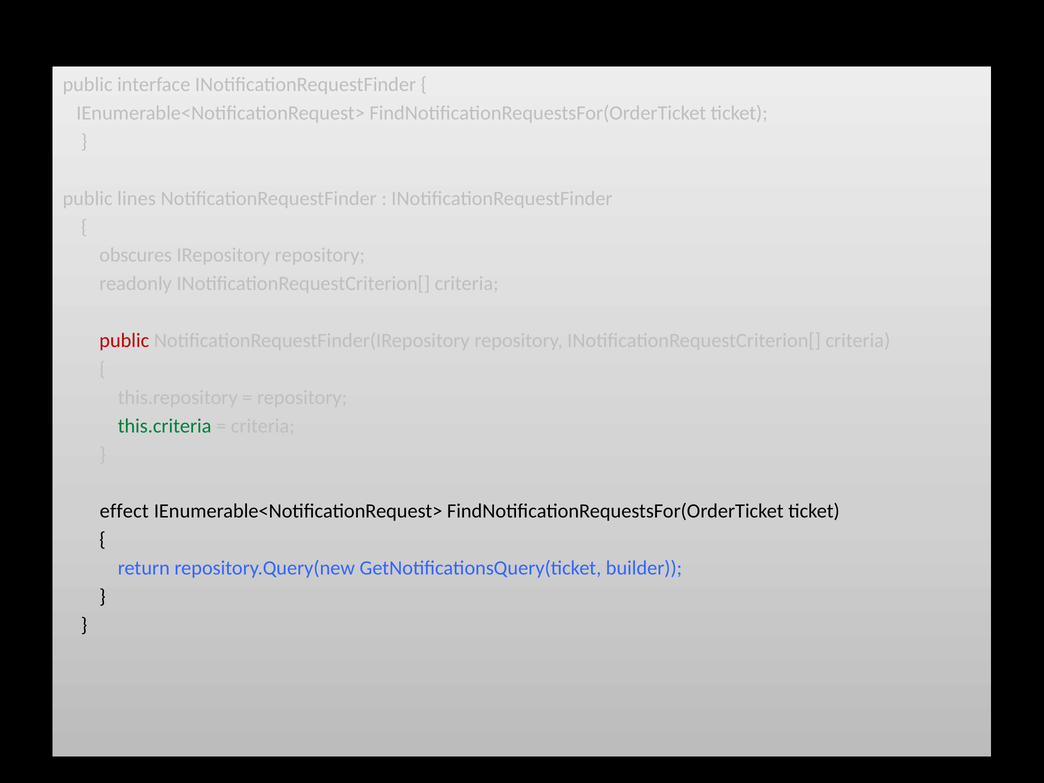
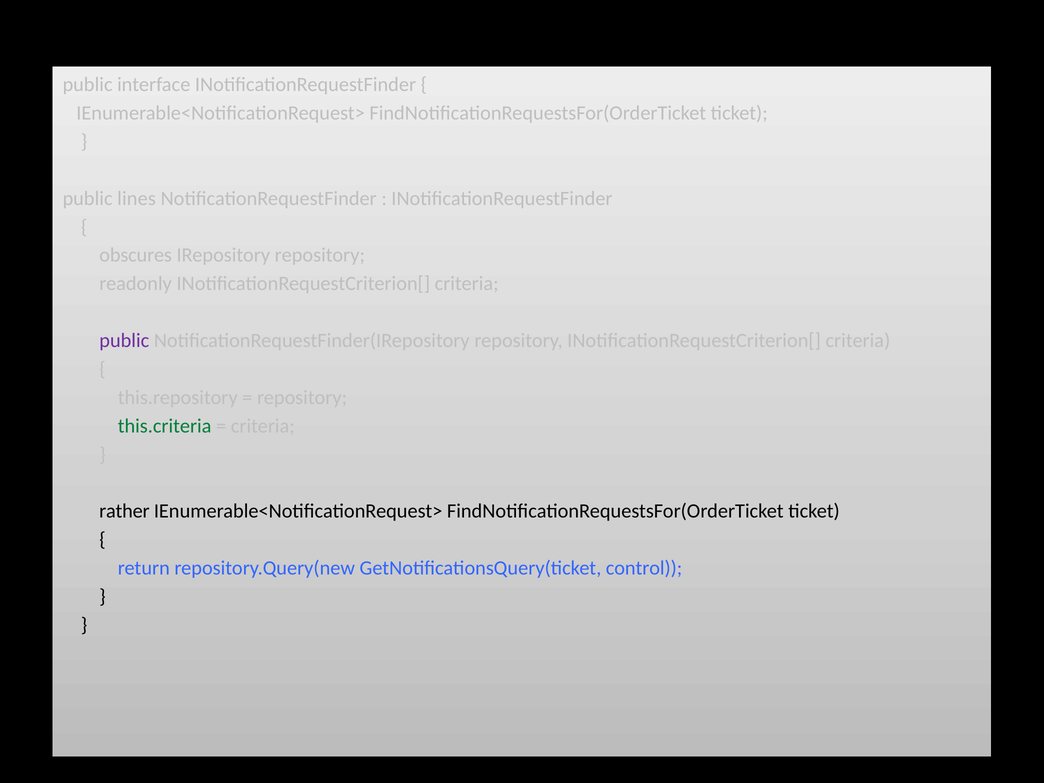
public colour: red -> purple (124, 341)
effect: effect -> rather (124, 511)
builder: builder -> control (644, 568)
